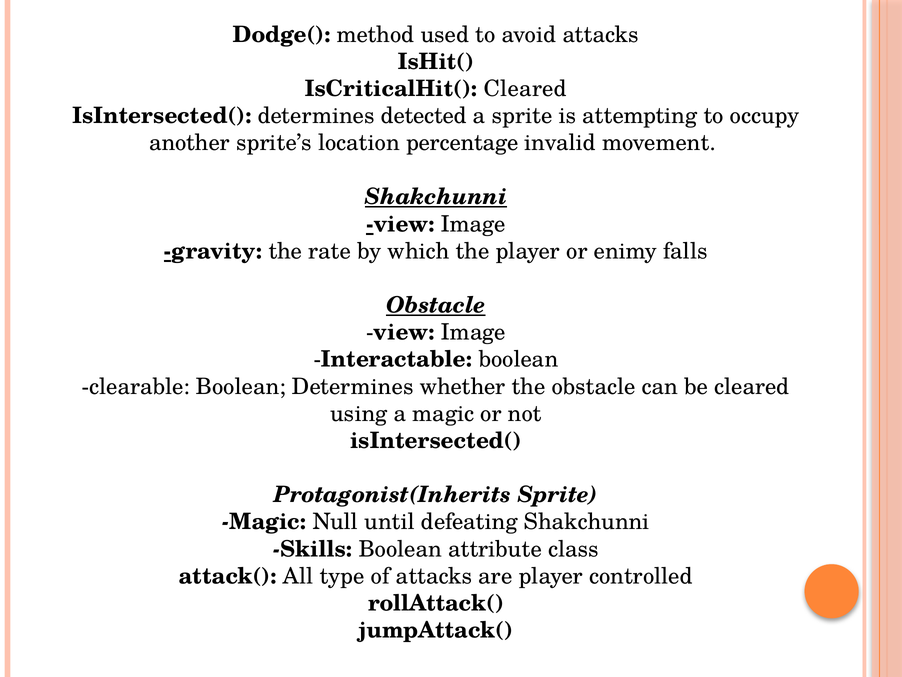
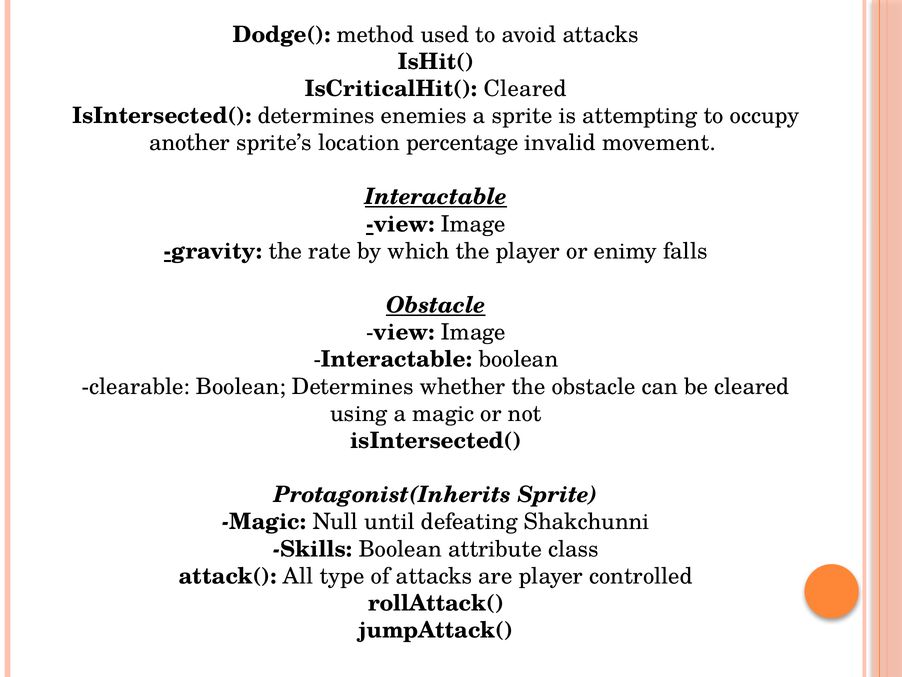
detected: detected -> enemies (424, 116)
Shakchunni: Shakchunni -> Interactable (436, 197)
